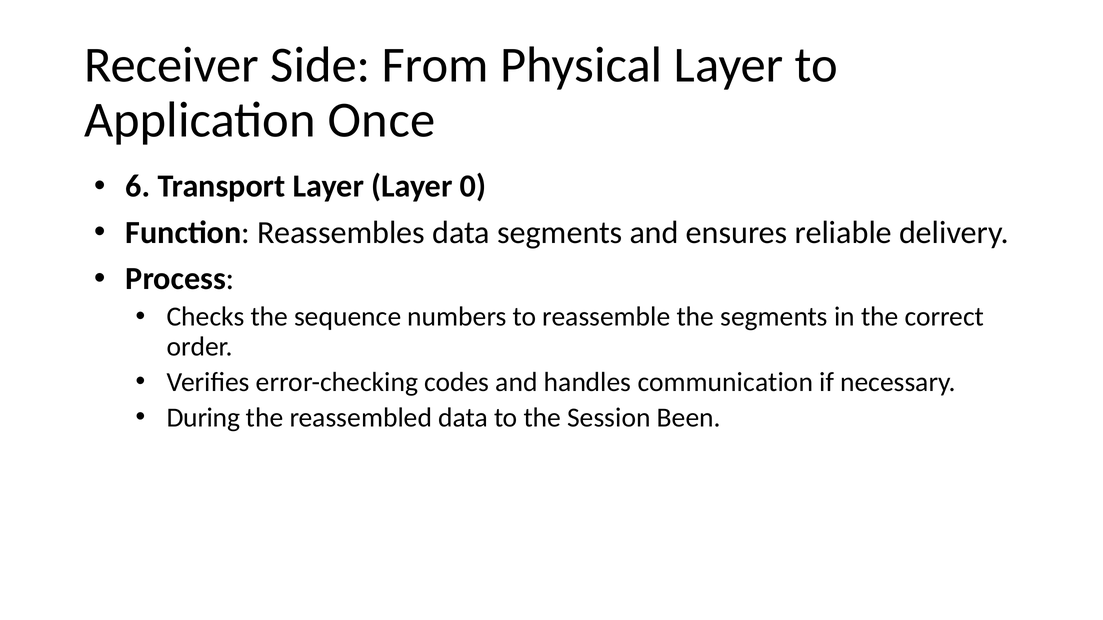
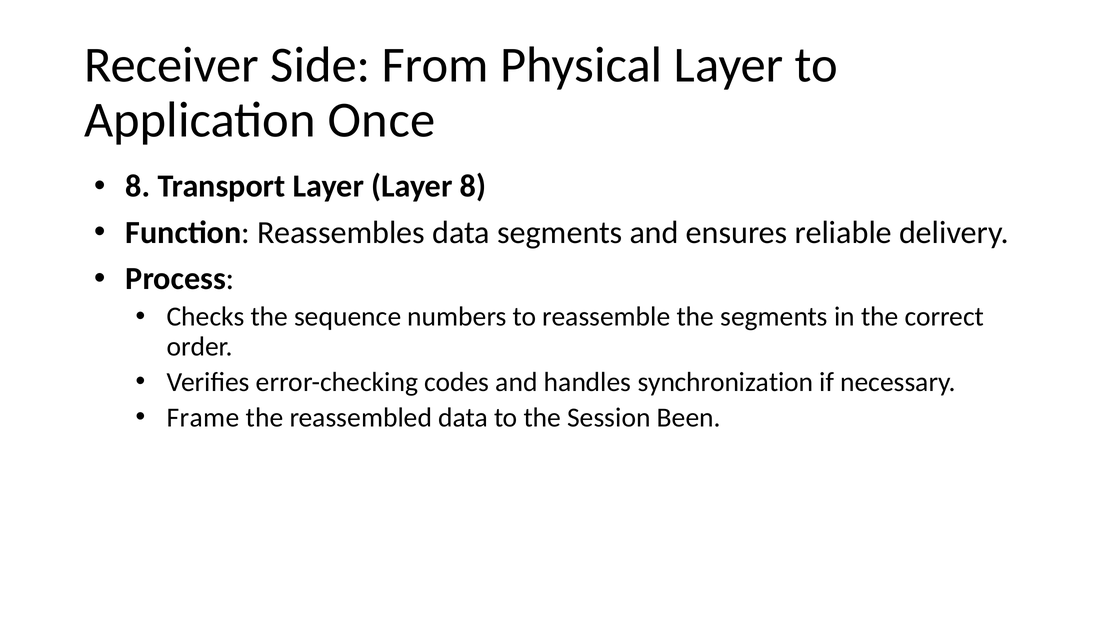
6: 6 -> 8 (138, 186)
Layer 0: 0 -> 8 (473, 186)
communication: communication -> synchronization (725, 382)
During: During -> Frame (203, 418)
